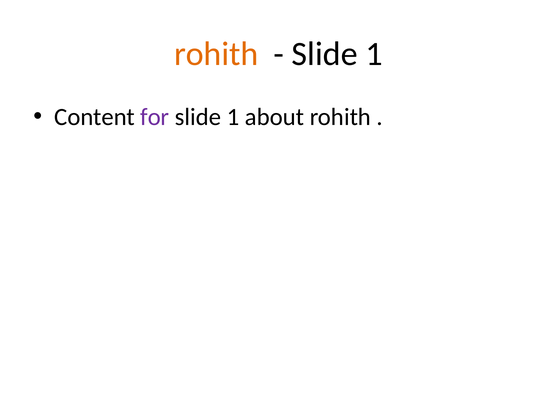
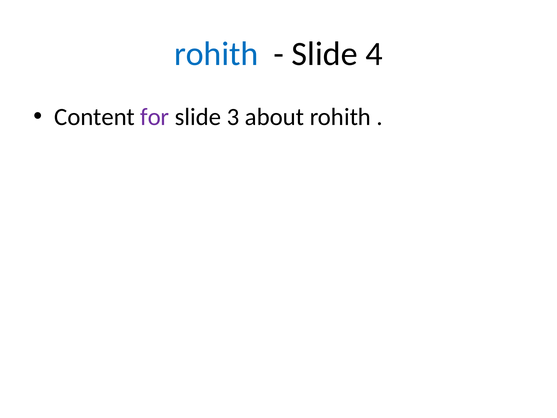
rohith colour: orange -> blue (216, 54)
1: 1 -> 4 (374, 54)
1: 1 -> 3 (233, 117)
